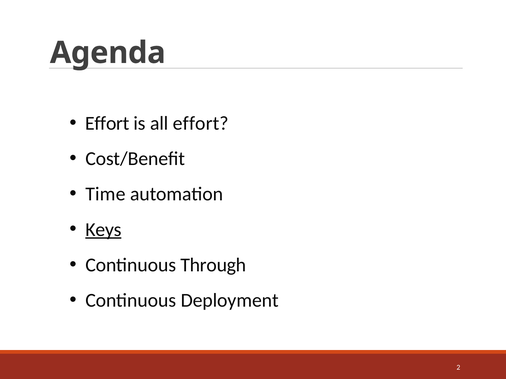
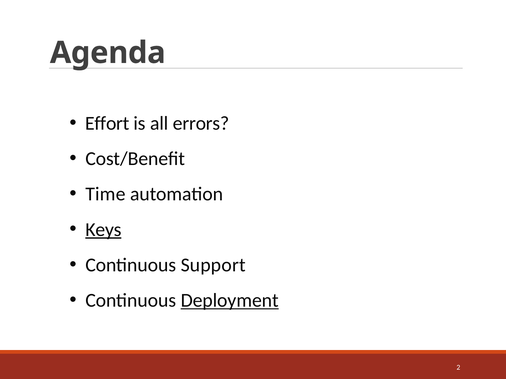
all effort: effort -> errors (201, 124)
Through: Through -> Support (213, 265)
Deployment underline: none -> present (230, 301)
